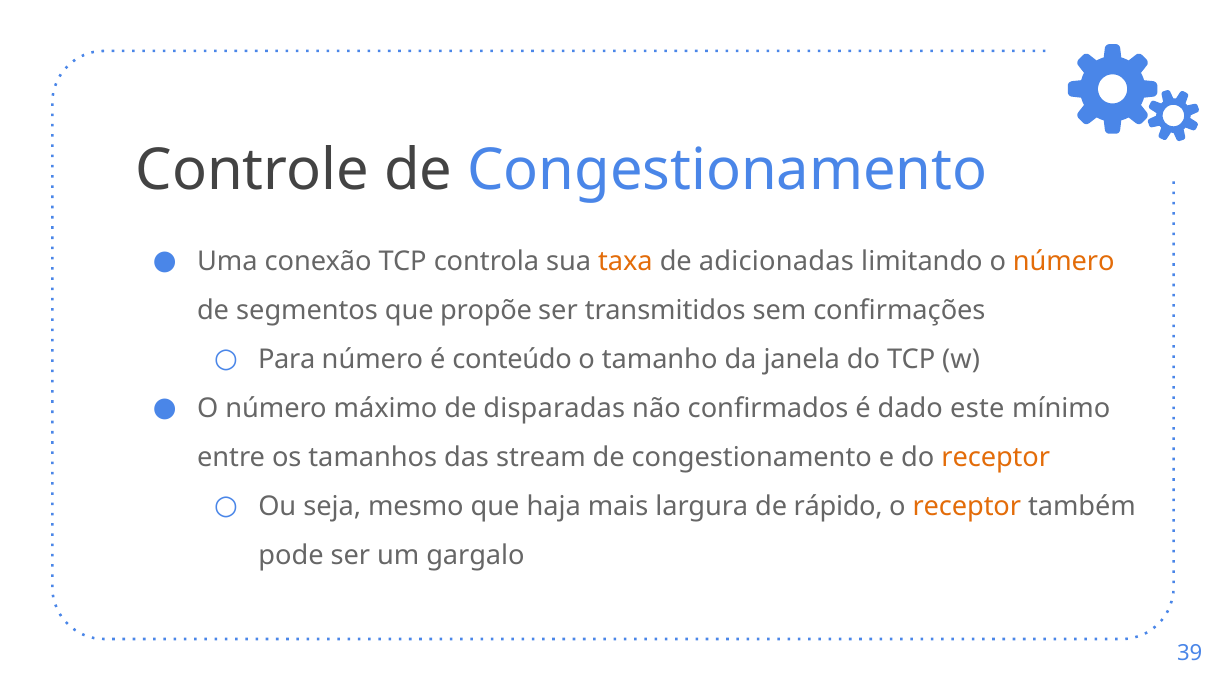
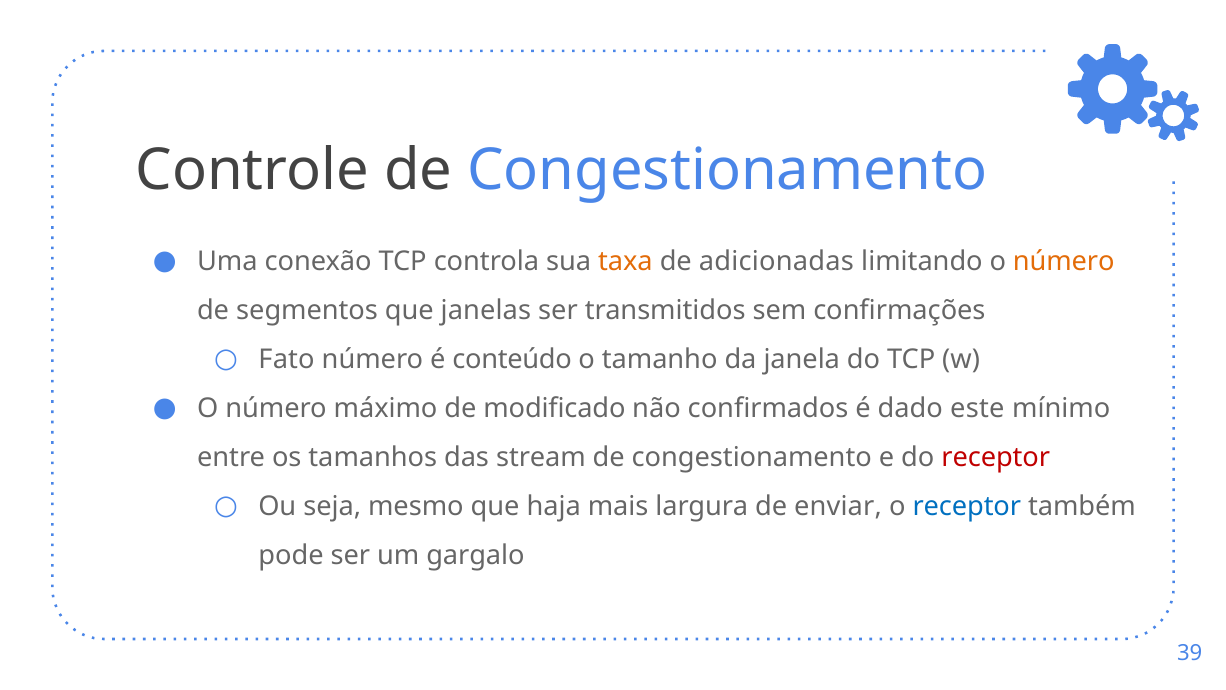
propõe: propõe -> janelas (486, 310)
Para: Para -> Fato (287, 359)
disparadas: disparadas -> modificado (554, 408)
receptor colour: orange -> red (996, 457)
rápido: rápido -> enviar (838, 506)
receptor colour: orange -> blue (967, 506)
